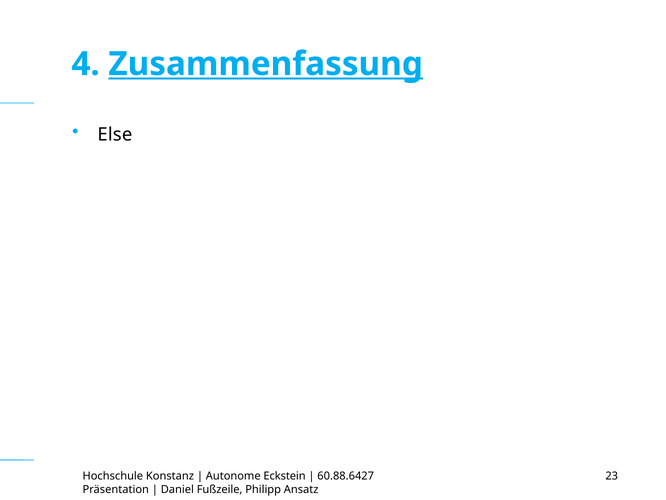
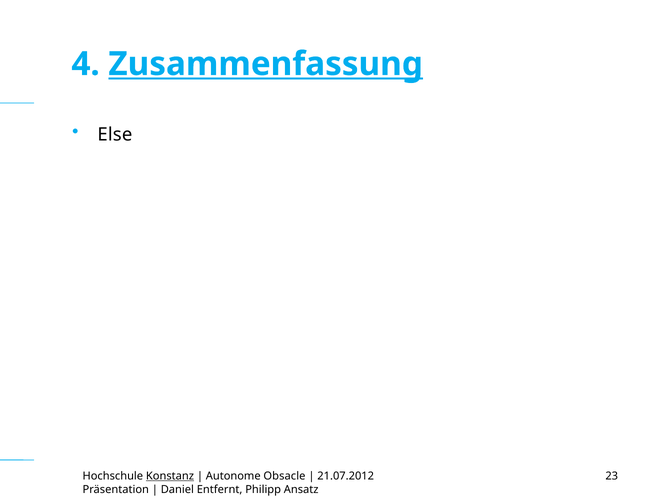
Konstanz underline: none -> present (170, 476)
Eckstein: Eckstein -> Obsacle (284, 476)
60.88.6427: 60.88.6427 -> 21.07.2012 (346, 476)
Fußzeile: Fußzeile -> Entfernt (220, 489)
